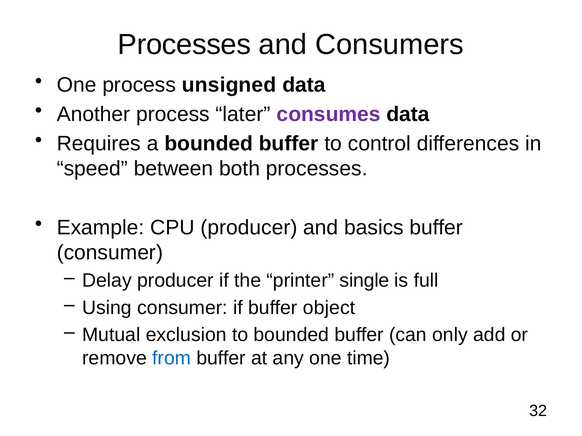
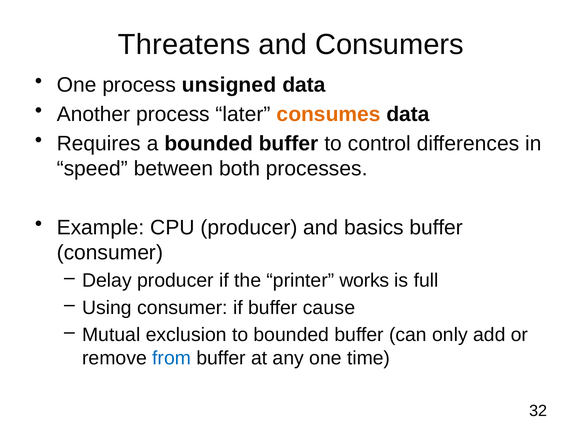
Processes: Processes -> Threatens (184, 45)
consumes colour: purple -> orange (329, 114)
single: single -> works (364, 281)
object: object -> cause (329, 308)
